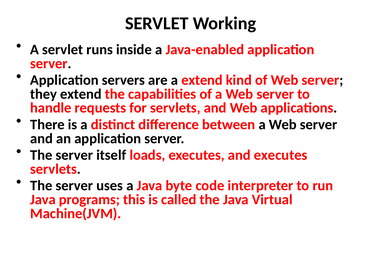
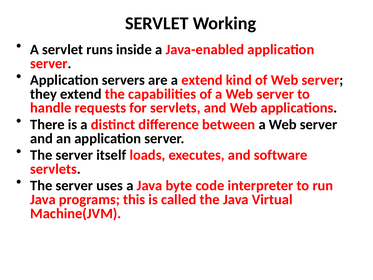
and executes: executes -> software (281, 155)
